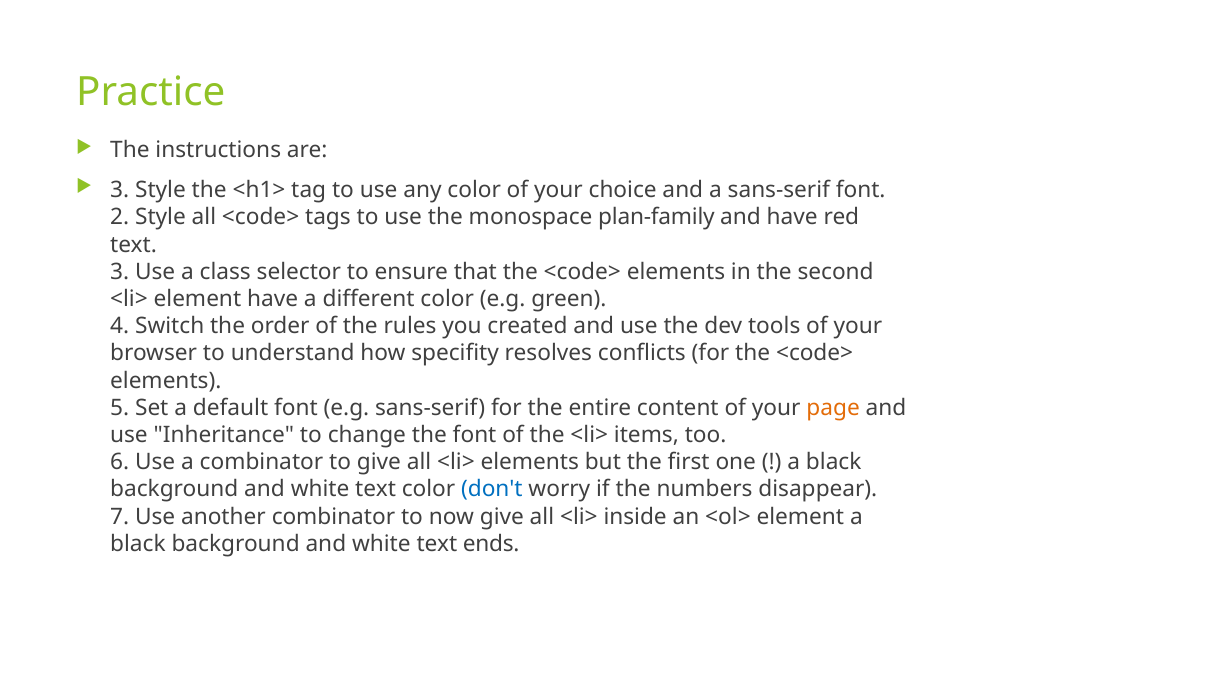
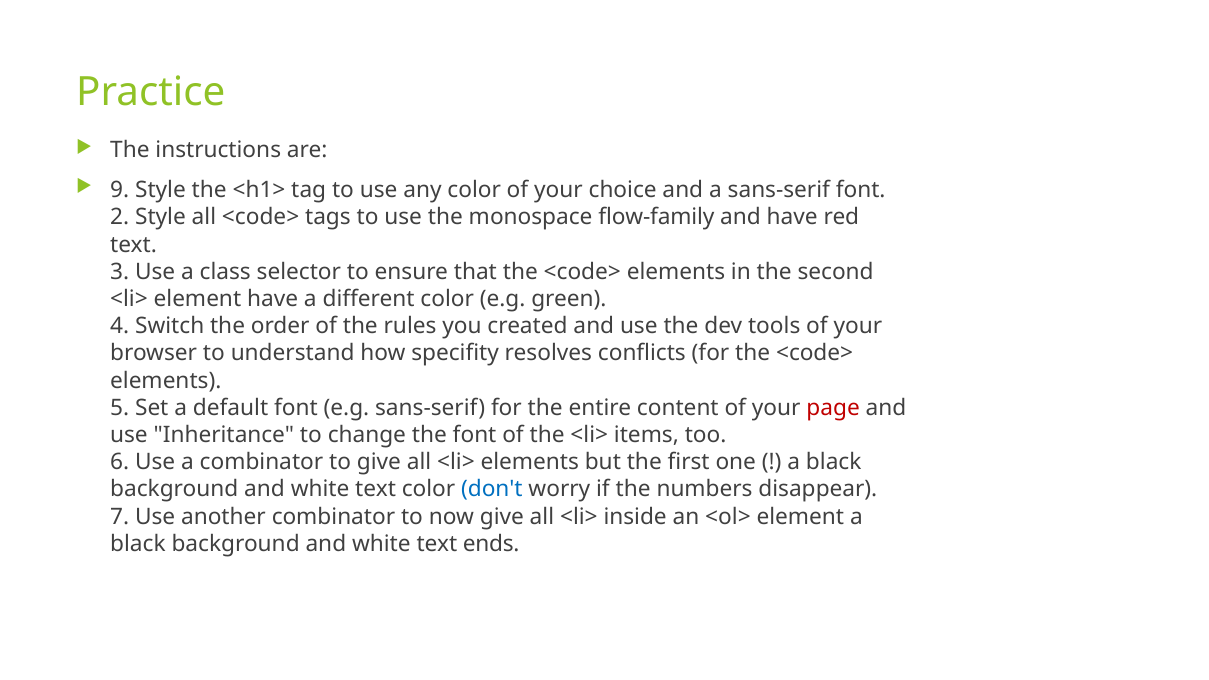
3: 3 -> 9 (120, 190)
plan-family: plan-family -> flow-family (656, 217)
page colour: orange -> red (833, 408)
